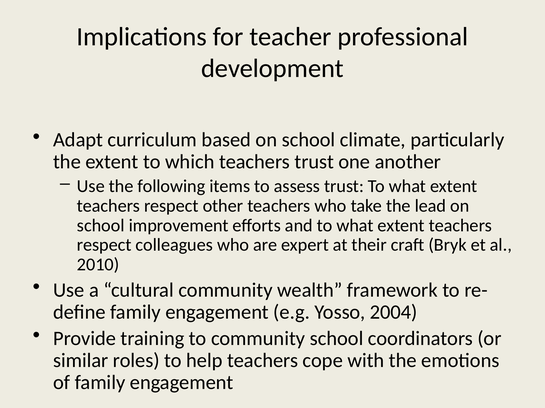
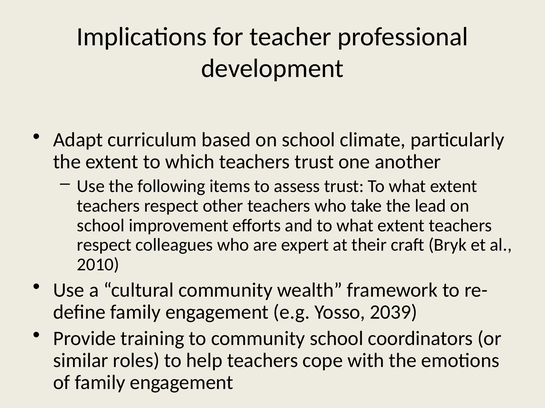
2004: 2004 -> 2039 (394, 313)
